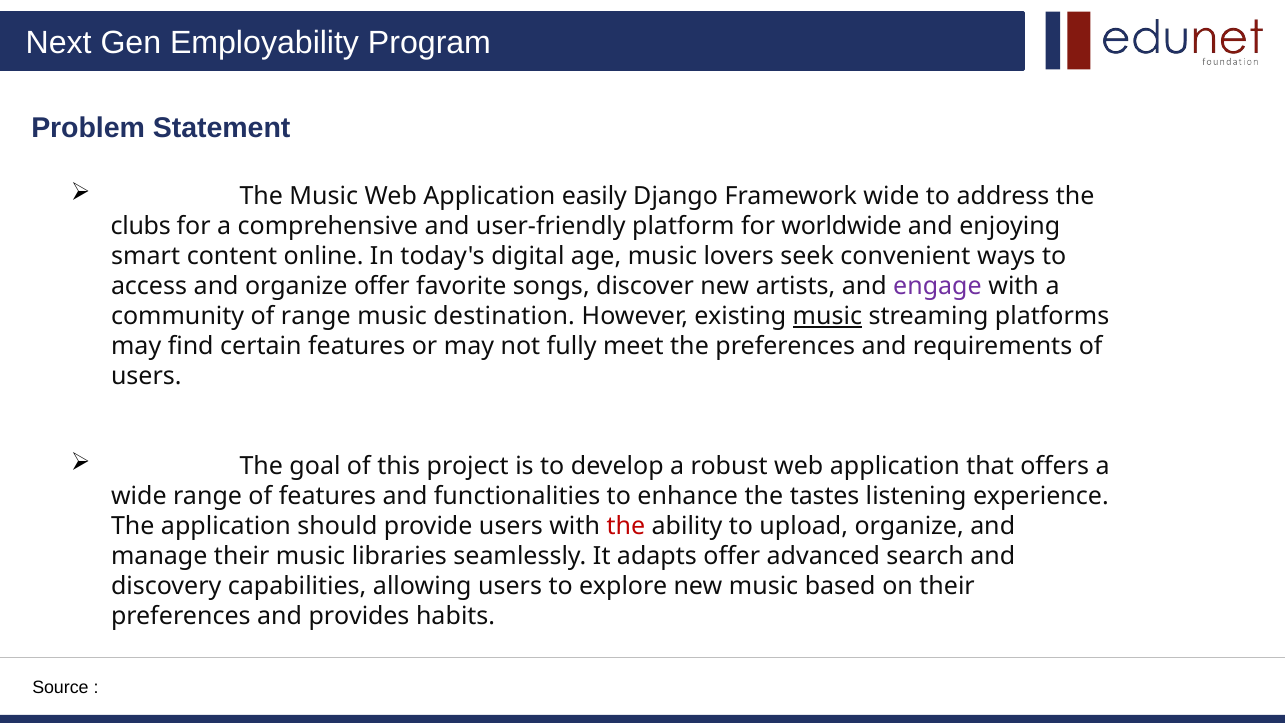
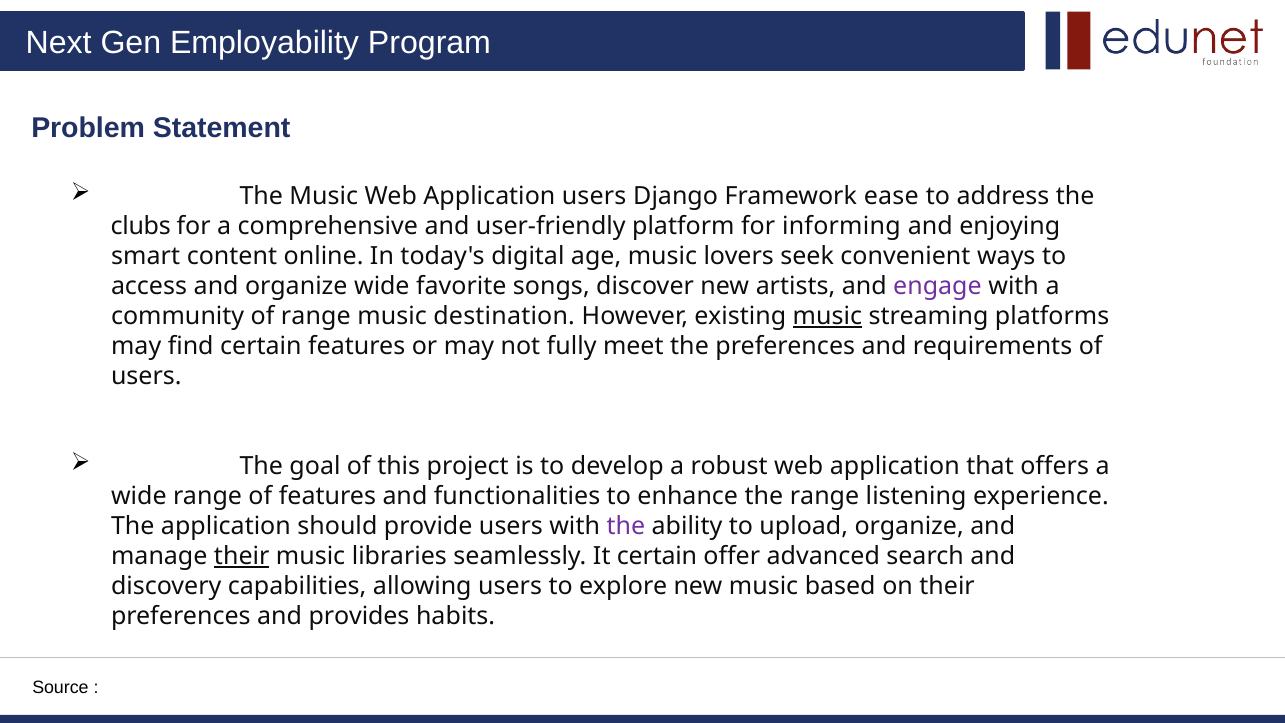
Application easily: easily -> users (594, 196)
Framework wide: wide -> ease (891, 196)
worldwide: worldwide -> informing (841, 226)
organize offer: offer -> wide (382, 286)
the tastes: tastes -> range (825, 496)
the colour: red -> purple (626, 526)
their underline: none -> present (242, 556)
It adapts: adapts -> certain (657, 556)
